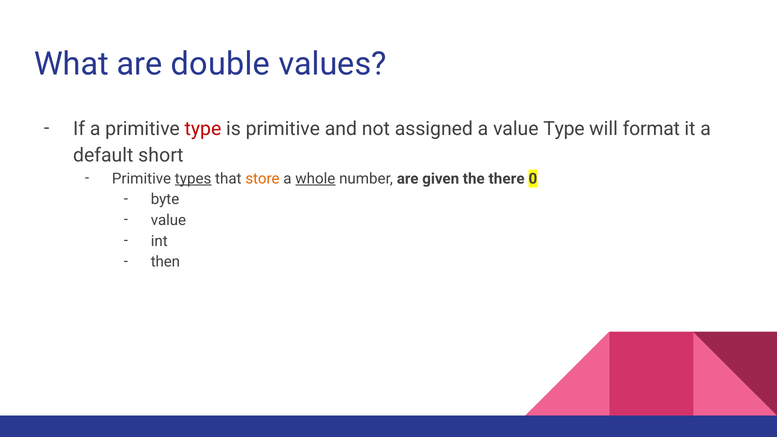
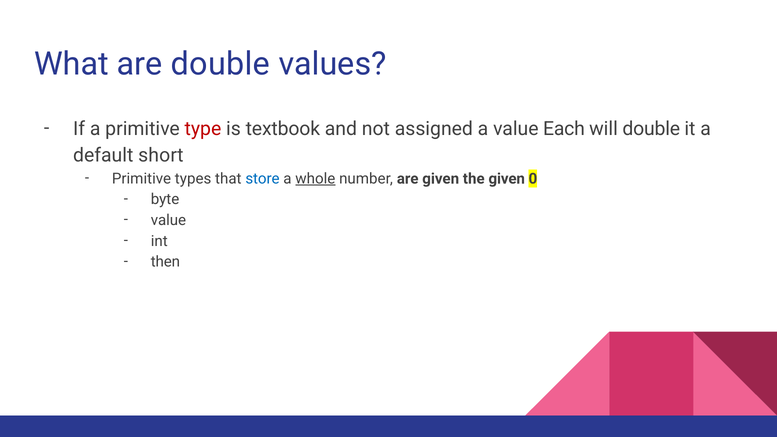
is primitive: primitive -> textbook (283, 129)
value Type: Type -> Each (564, 129)
will format: format -> double (651, 129)
types underline: present -> none (193, 179)
store colour: orange -> blue (262, 179)
the there: there -> given (507, 179)
